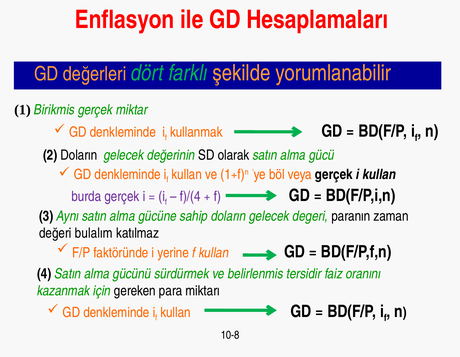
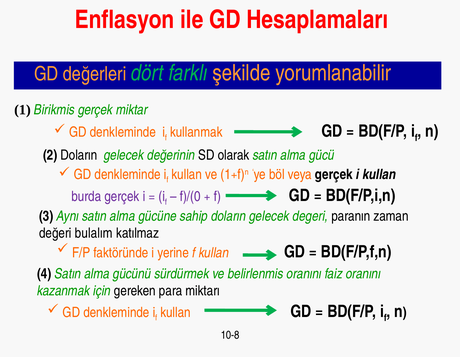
f)/(4: f)/(4 -> f)/(0 (190, 197)
belirlenmis tersidir: tersidir -> oranını (304, 274)
